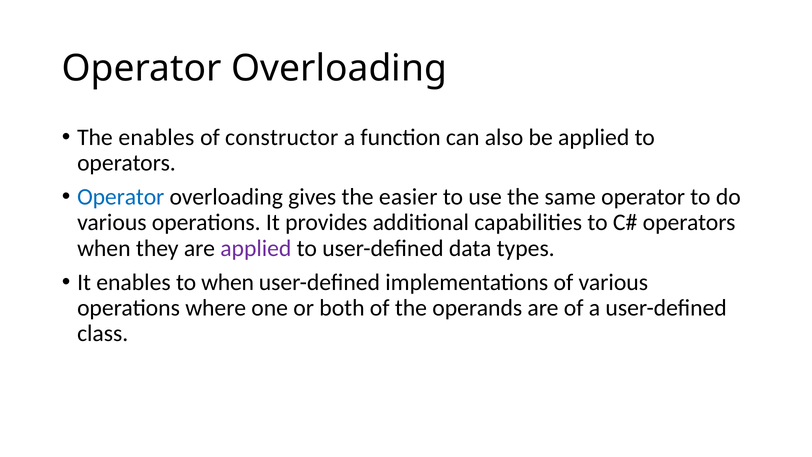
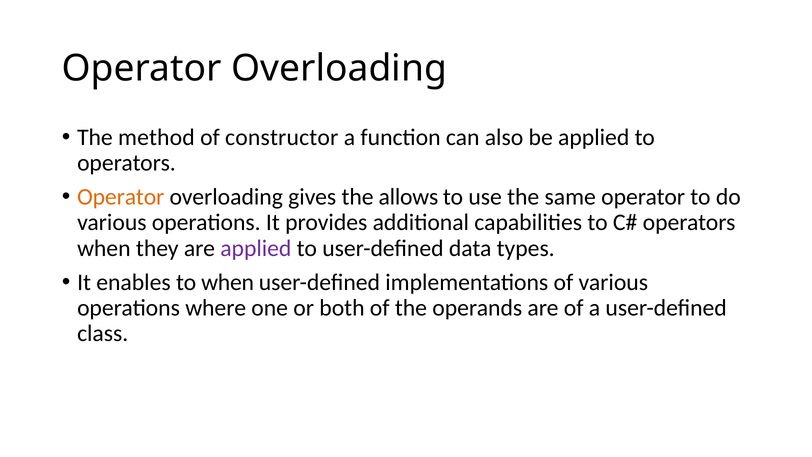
The enables: enables -> method (156, 137)
Operator colour: blue -> orange (121, 197)
easier: easier -> allows (408, 197)
